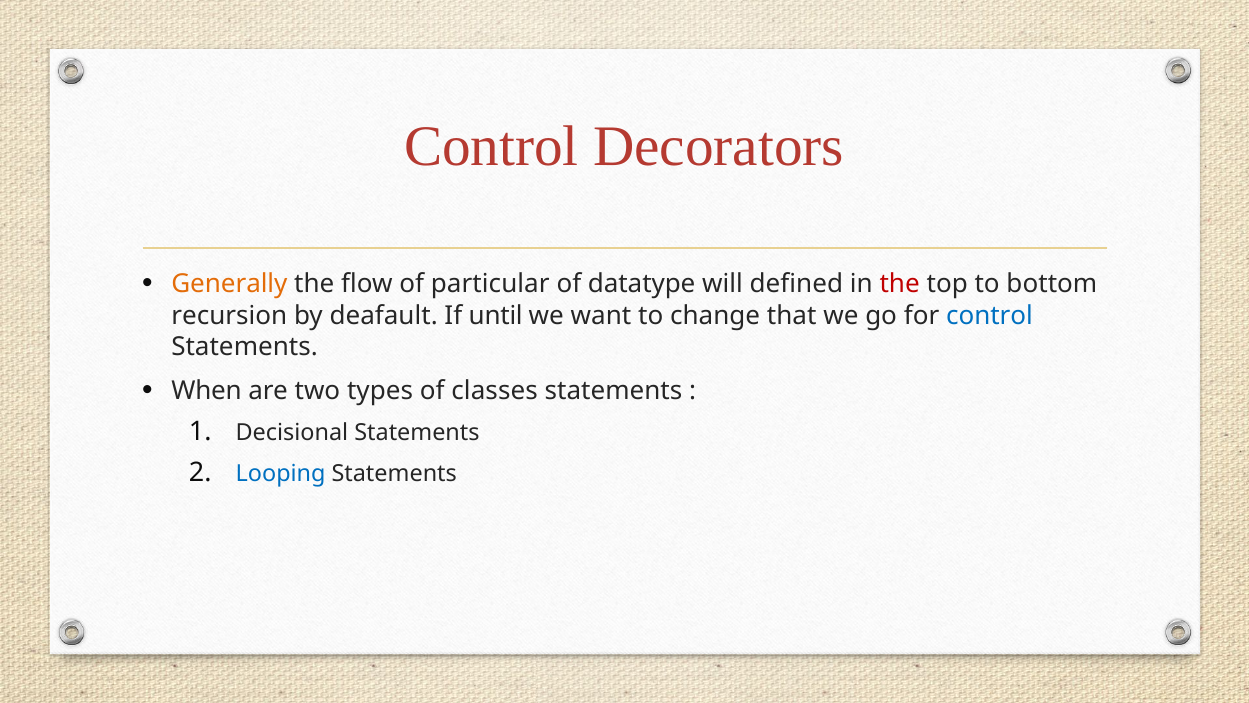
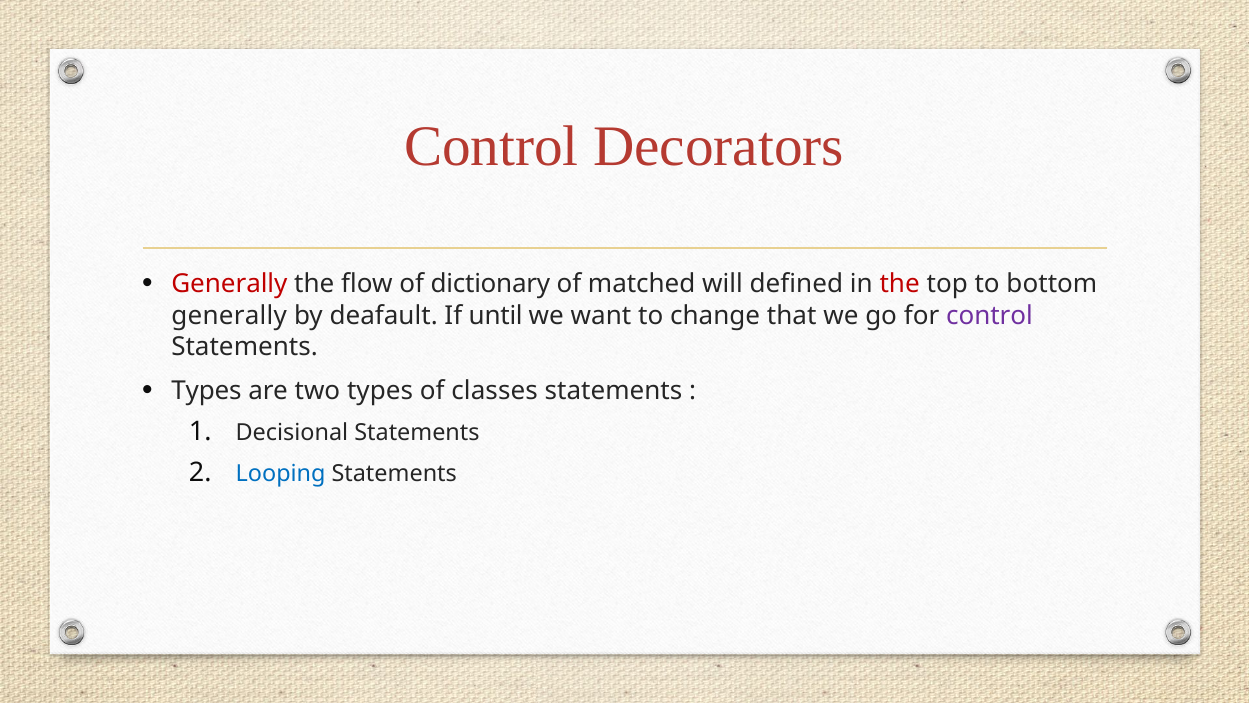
Generally colour: orange -> red (229, 284)
particular: particular -> dictionary (490, 284)
datatype: datatype -> matched (642, 284)
recursion: recursion -> generally (229, 315)
control colour: blue -> purple (989, 315)
When: When -> Types (206, 391)
